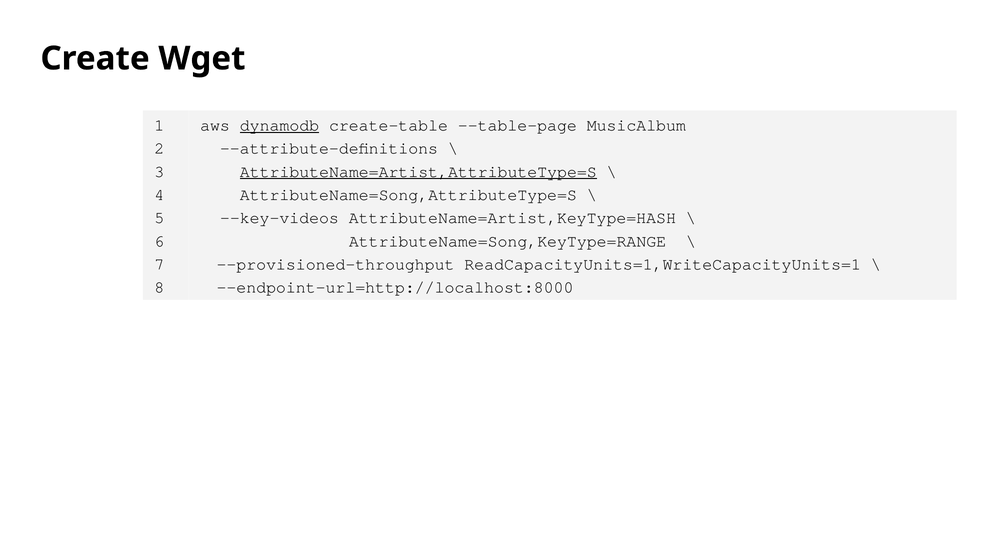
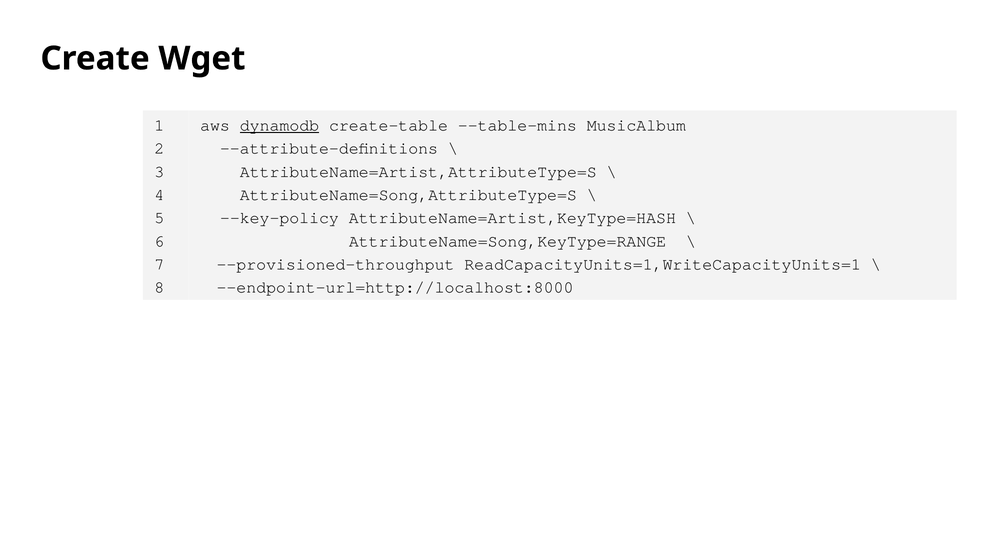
--table-page: --table-page -> --table-mins (517, 125)
AttributeName=Artist,AttributeType=S underline: present -> none (418, 172)
--key-videos: --key-videos -> --key-policy (279, 218)
